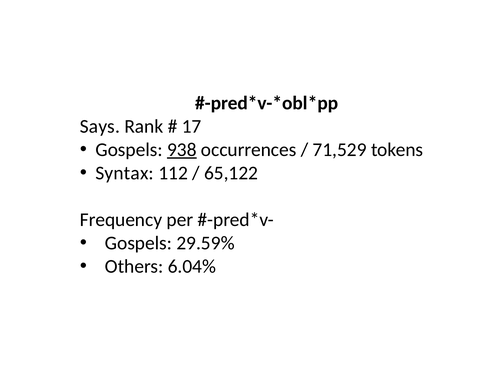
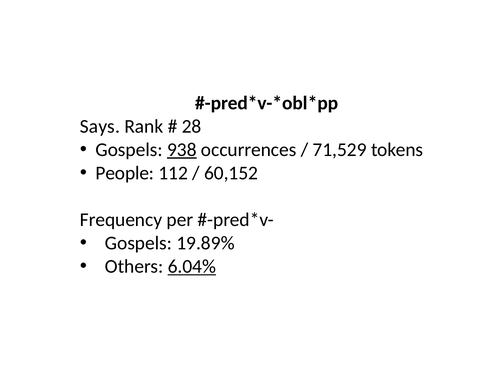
17: 17 -> 28 (192, 126)
Syntax: Syntax -> People (125, 173)
65,122: 65,122 -> 60,152 (231, 173)
29.59%: 29.59% -> 19.89% (205, 243)
6.04% underline: none -> present (192, 266)
